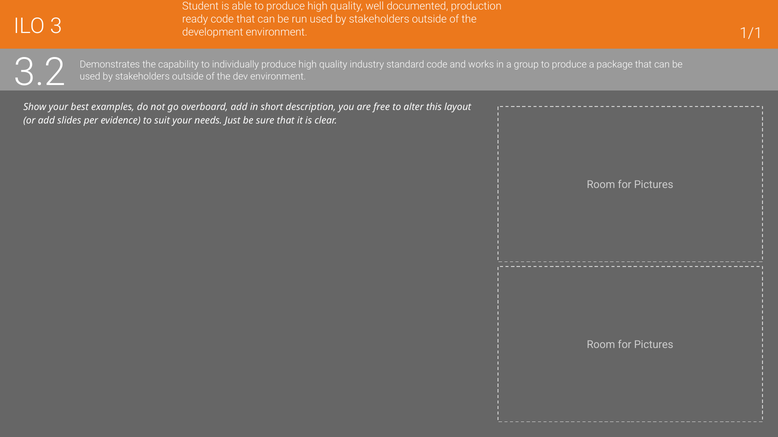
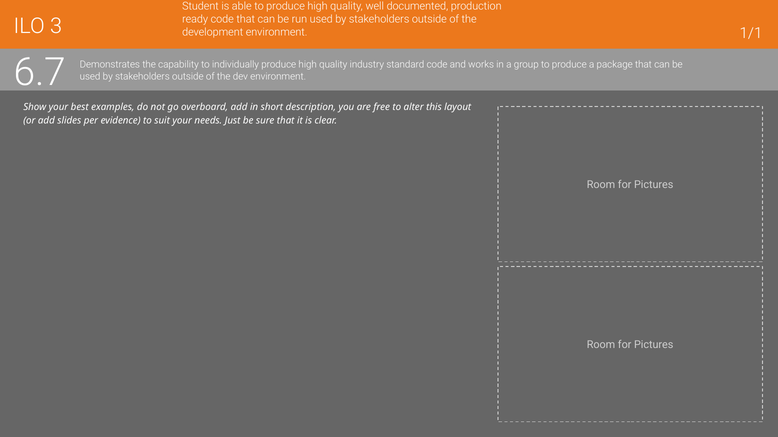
3.2: 3.2 -> 6.7 (40, 73)
